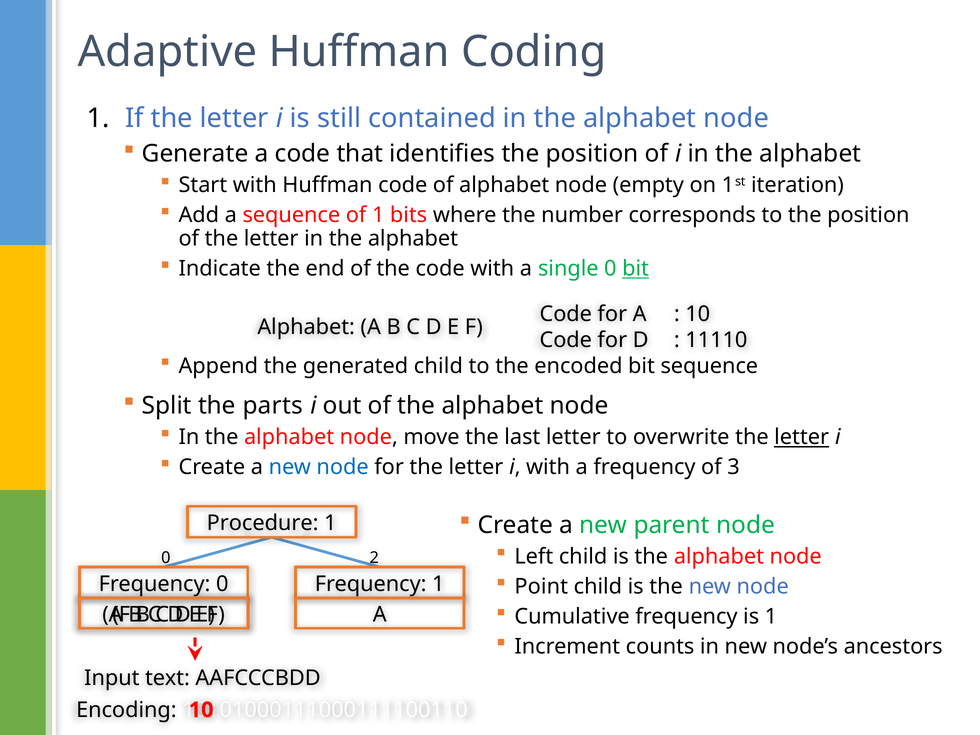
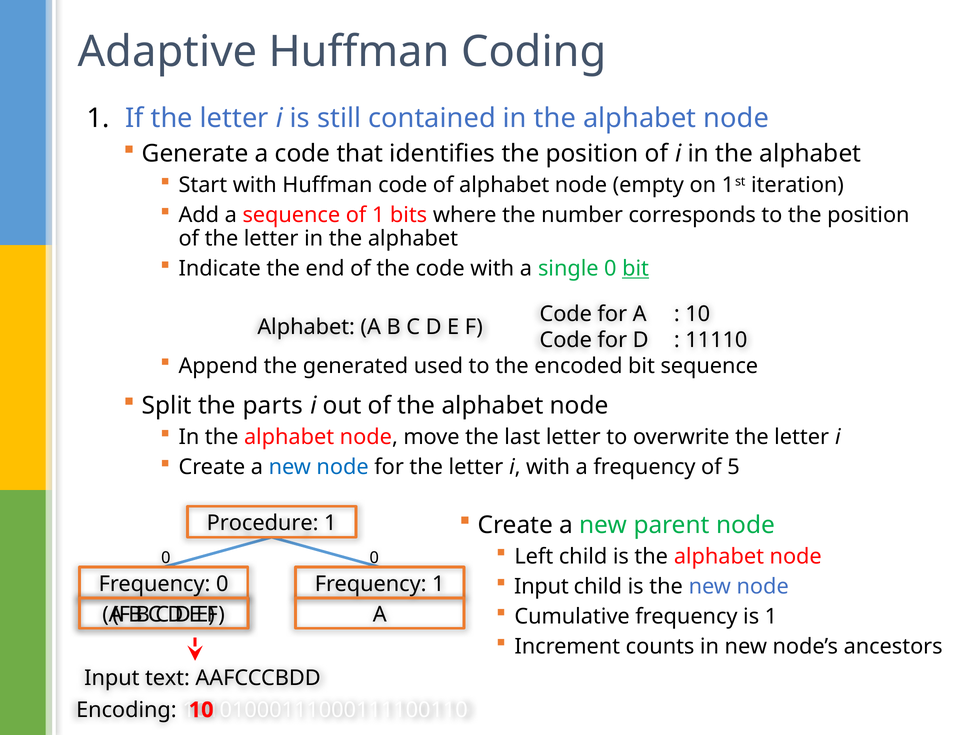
generated child: child -> used (438, 366)
letter underline: present -> none (802, 437)
3: 3 -> 5 (734, 467)
0 2: 2 -> 0 (374, 558)
Point: Point -> Input (541, 586)
